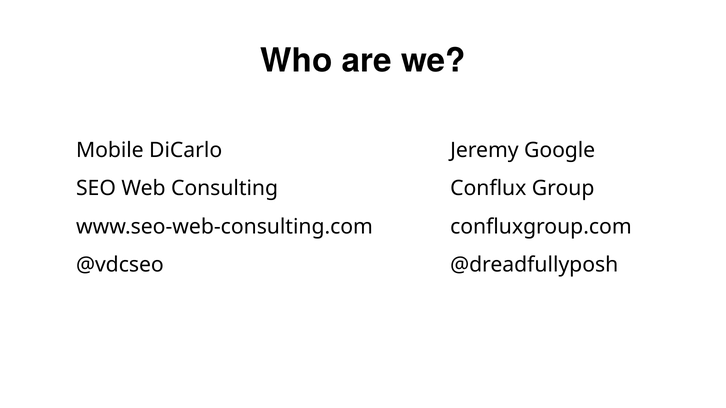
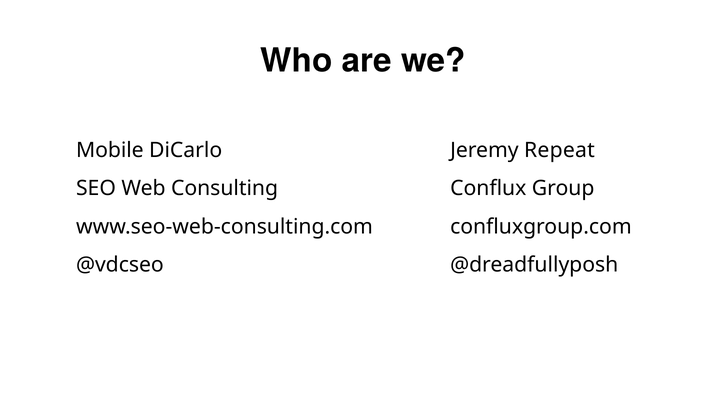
Google: Google -> Repeat (559, 151)
